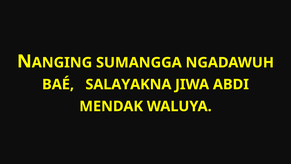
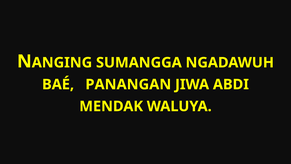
SALAYAKNA: SALAYAKNA -> PANANGAN (128, 84)
